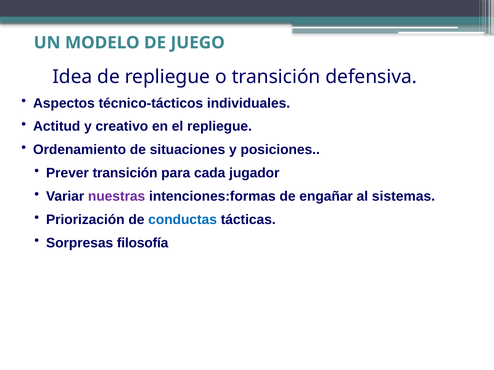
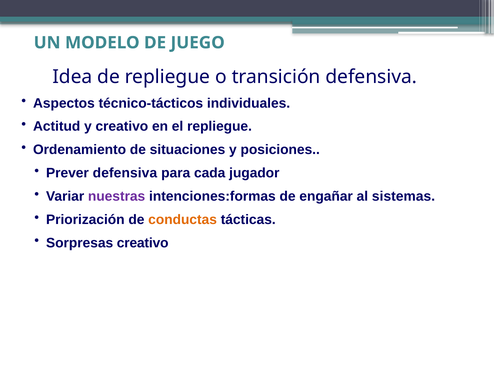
Prever transición: transición -> defensiva (125, 173)
conductas colour: blue -> orange (183, 220)
Sorpresas filosofía: filosofía -> creativo (143, 243)
